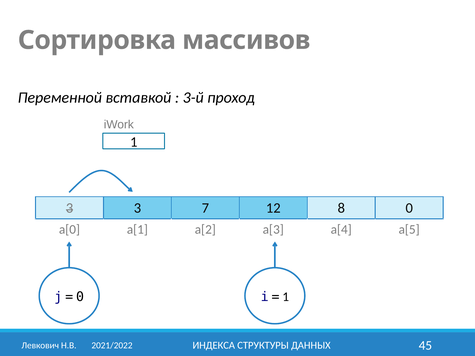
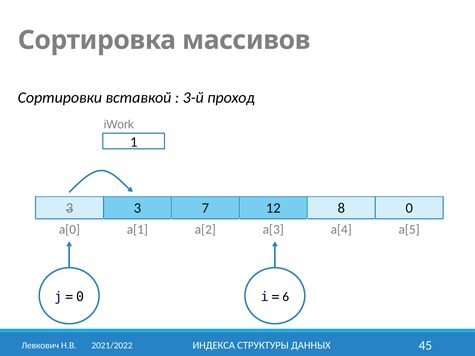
Переменной: Переменной -> Сортировки (60, 98)
1: 1 -> 6 (286, 297)
